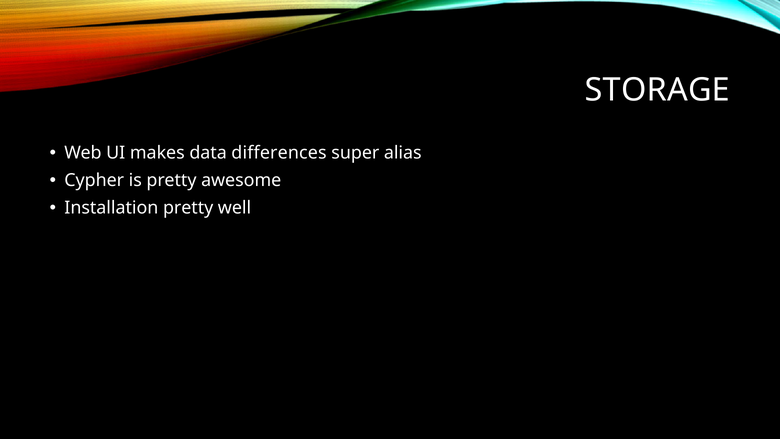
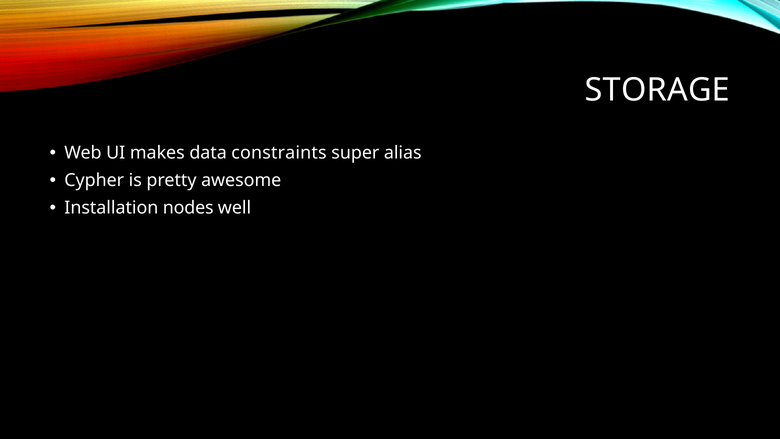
differences: differences -> constraints (279, 153)
Installation pretty: pretty -> nodes (188, 208)
